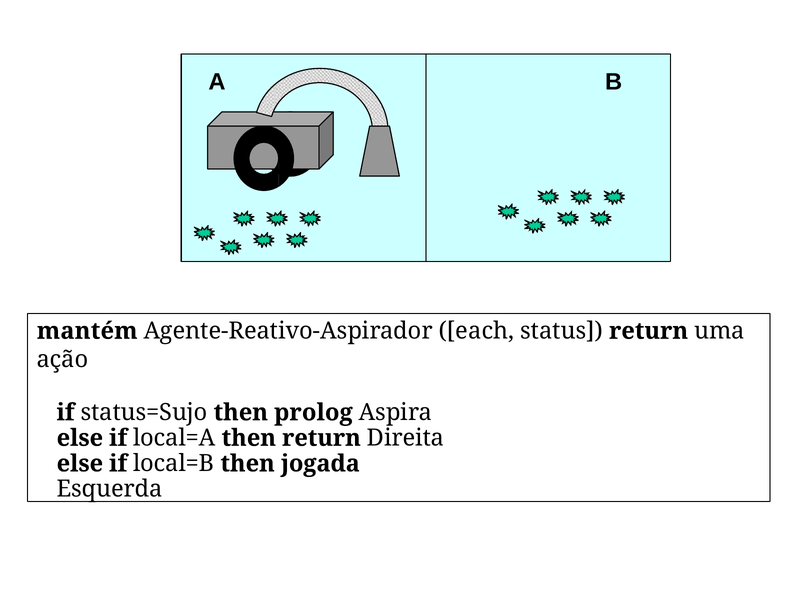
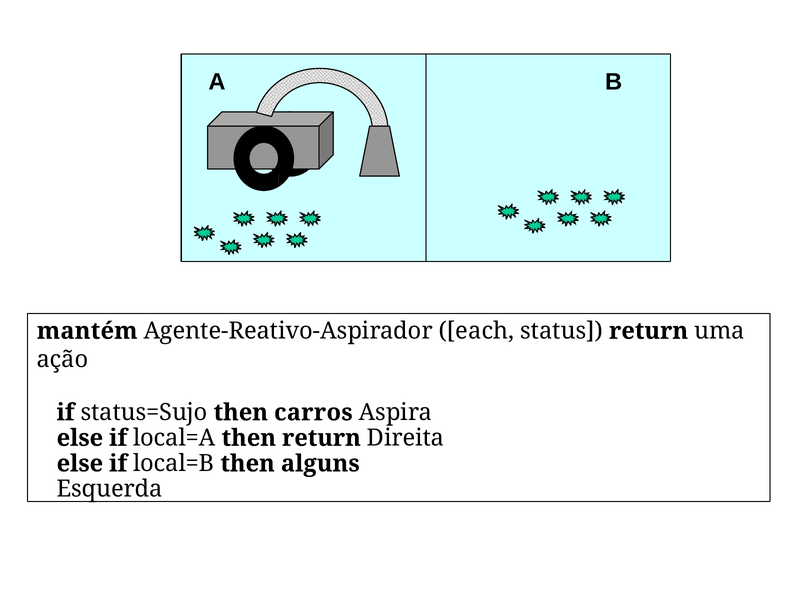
prolog: prolog -> carros (313, 413)
jogada: jogada -> alguns (320, 464)
